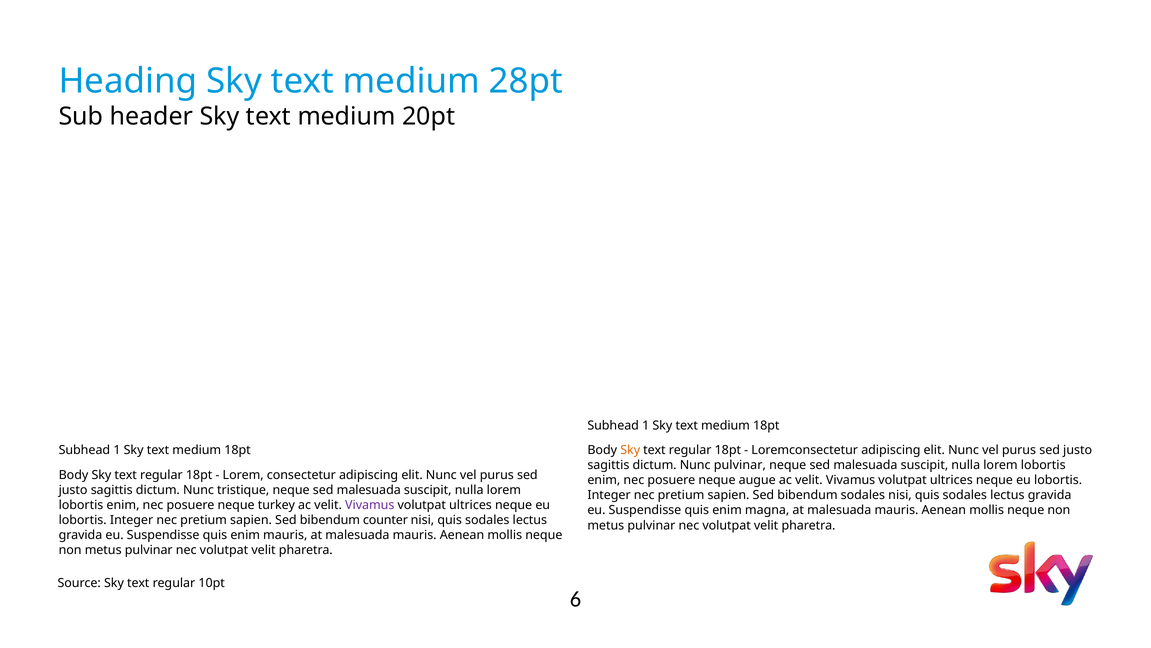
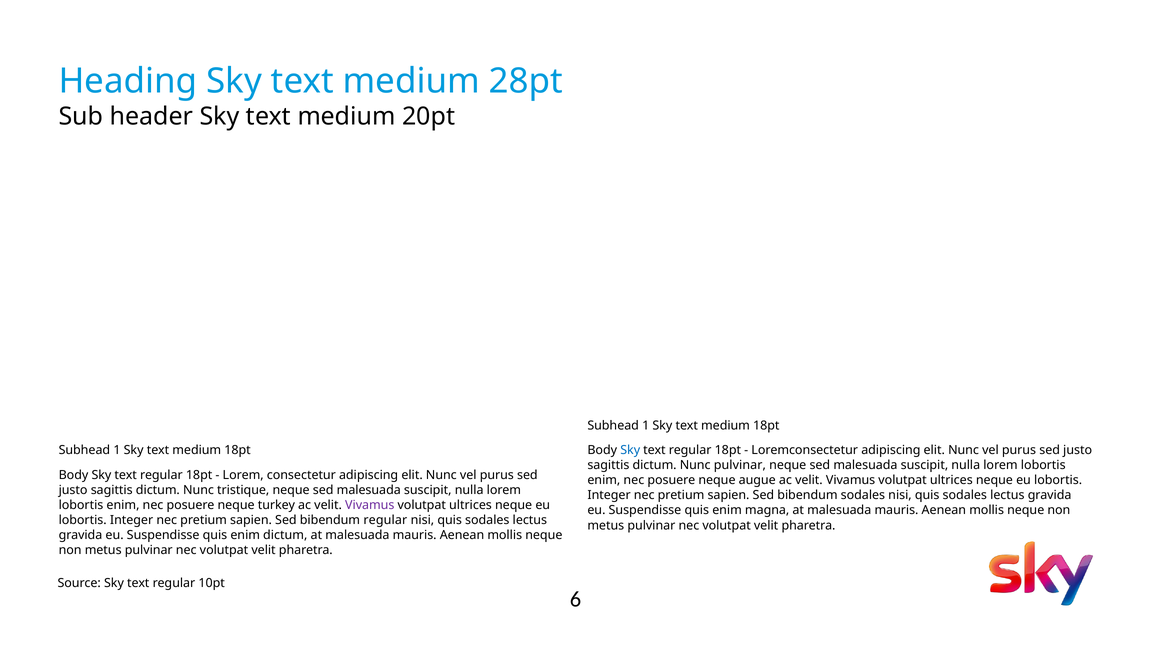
Sky colour: orange -> blue (630, 450)
bibendum counter: counter -> regular (385, 519)
enim mauris: mauris -> dictum (285, 535)
